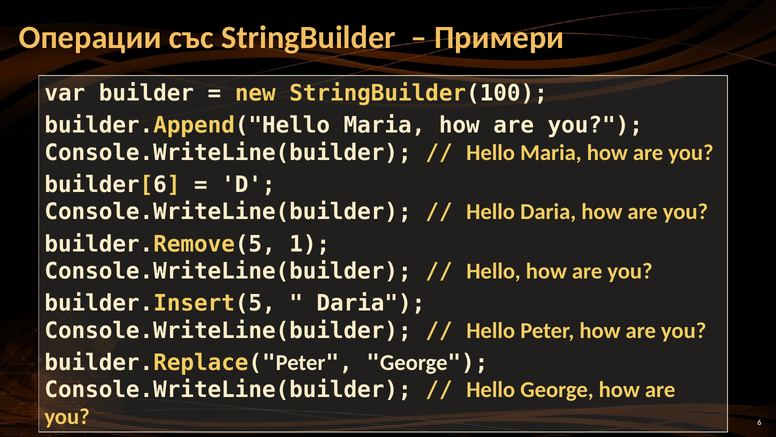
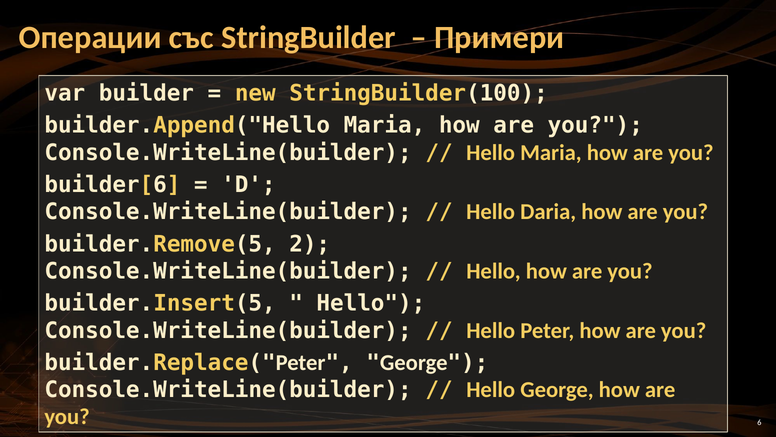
1: 1 -> 2 (310, 244)
Daria: Daria -> Hello (371, 303)
